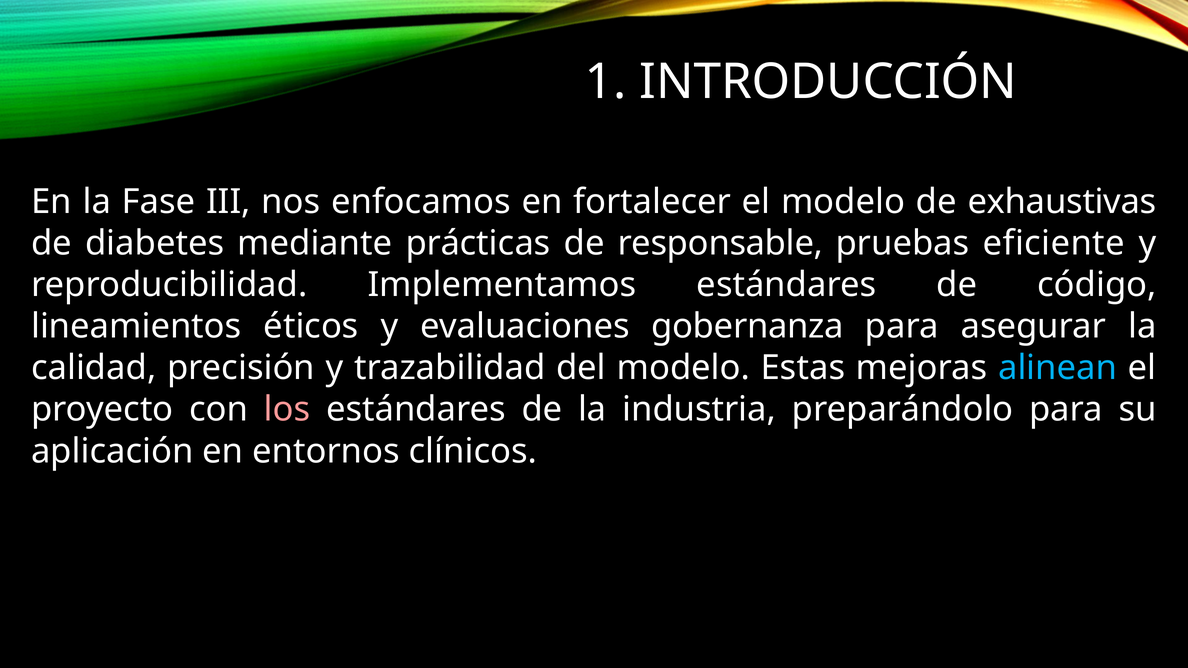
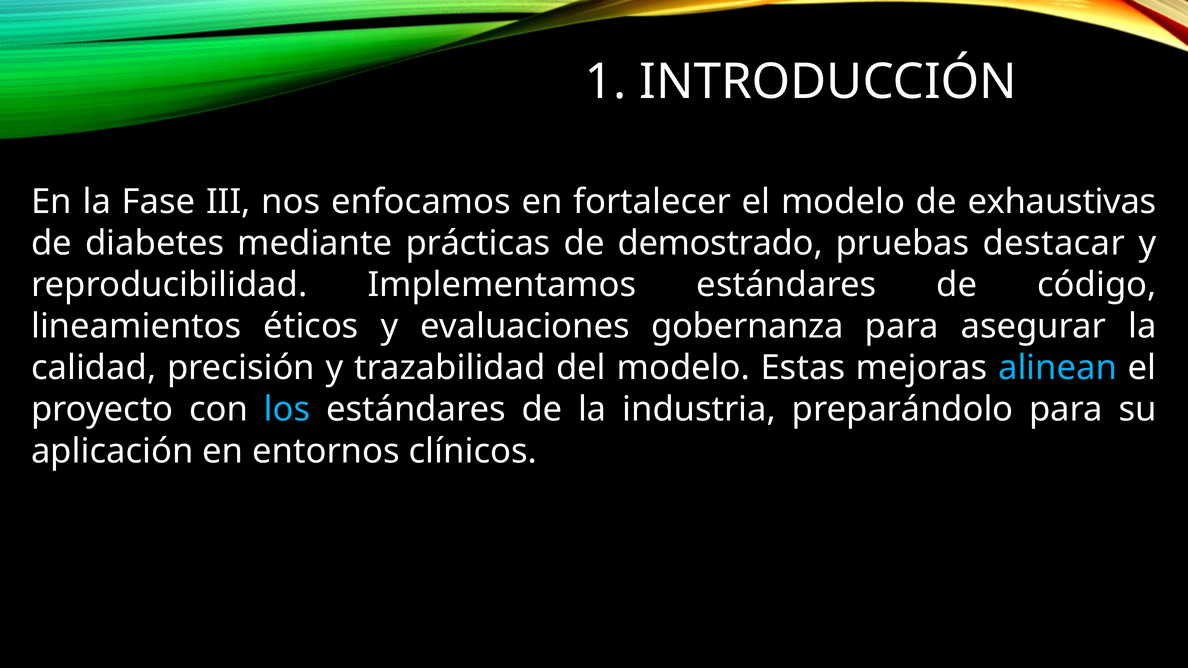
responsable: responsable -> demostrado (720, 243)
eficiente: eficiente -> destacar (1054, 243)
los colour: pink -> light blue (287, 410)
